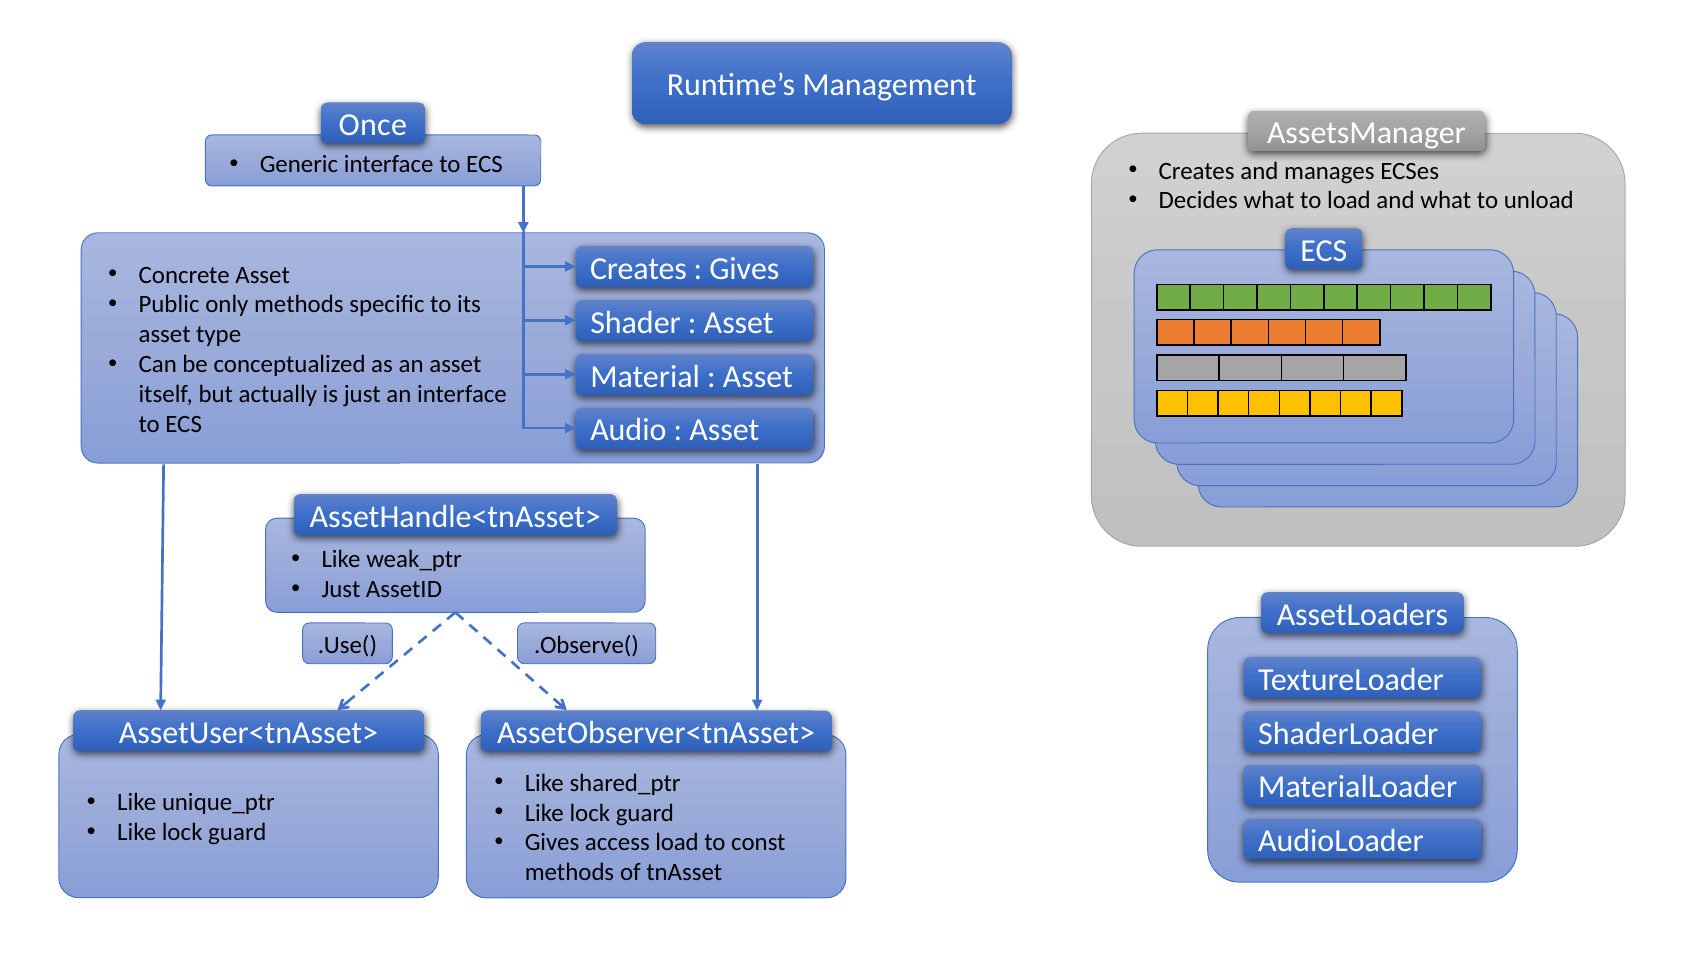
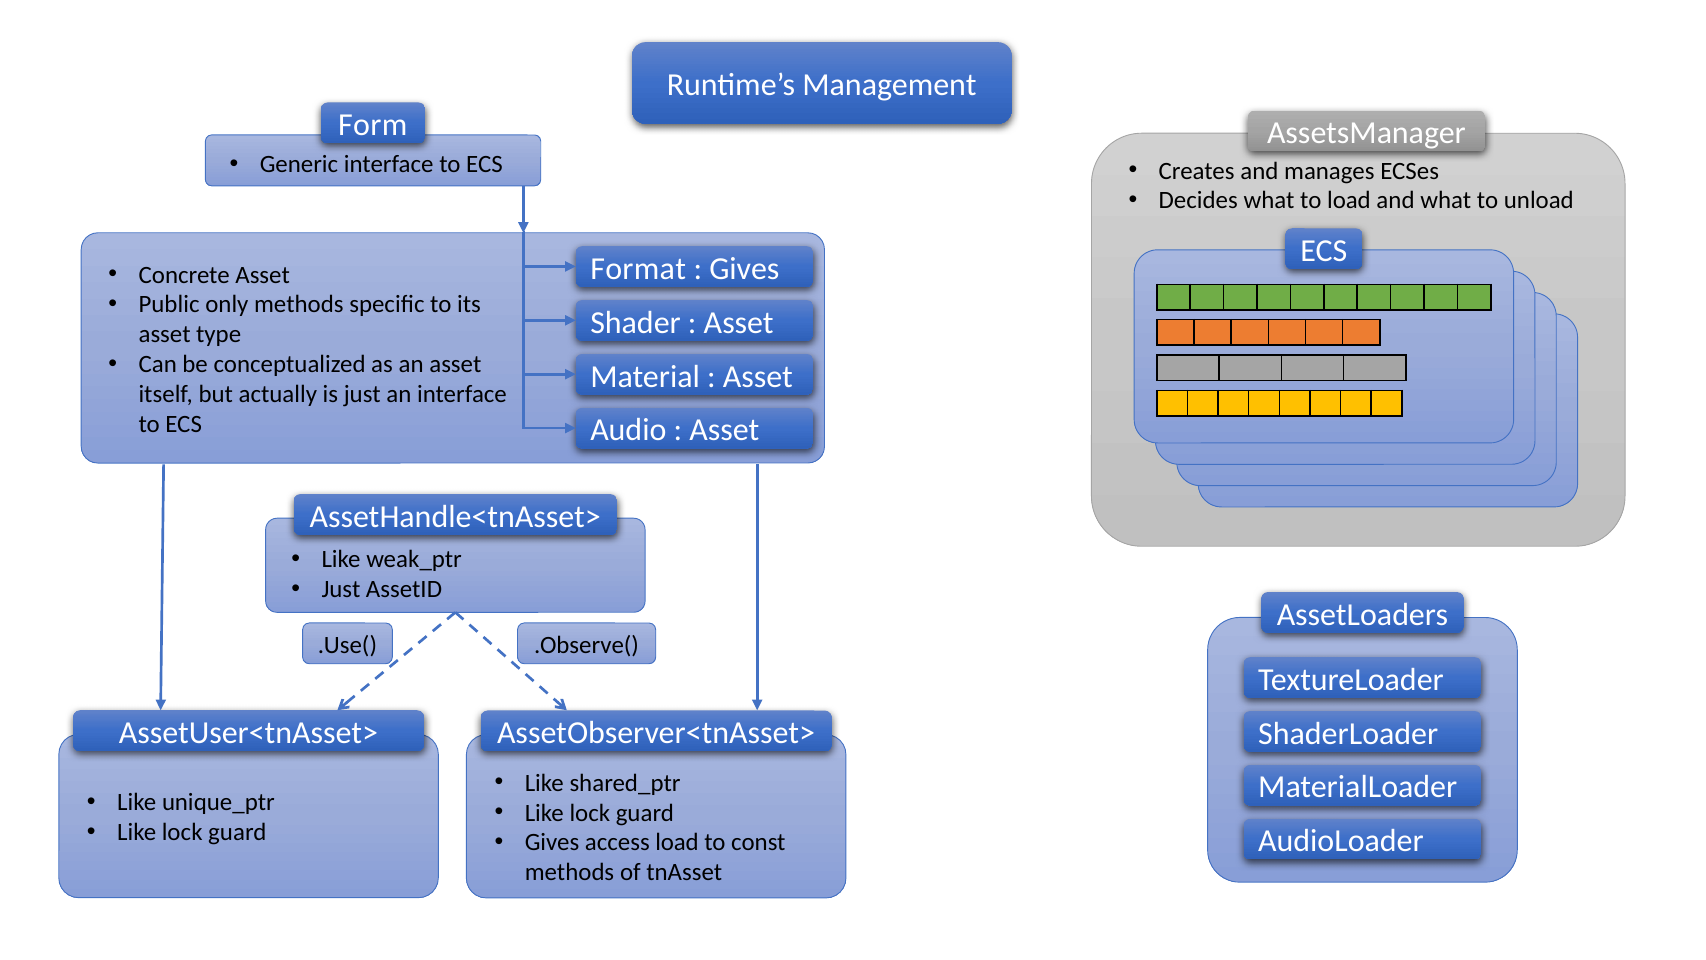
Once: Once -> Form (373, 125)
Creates: Creates -> Format (638, 269)
